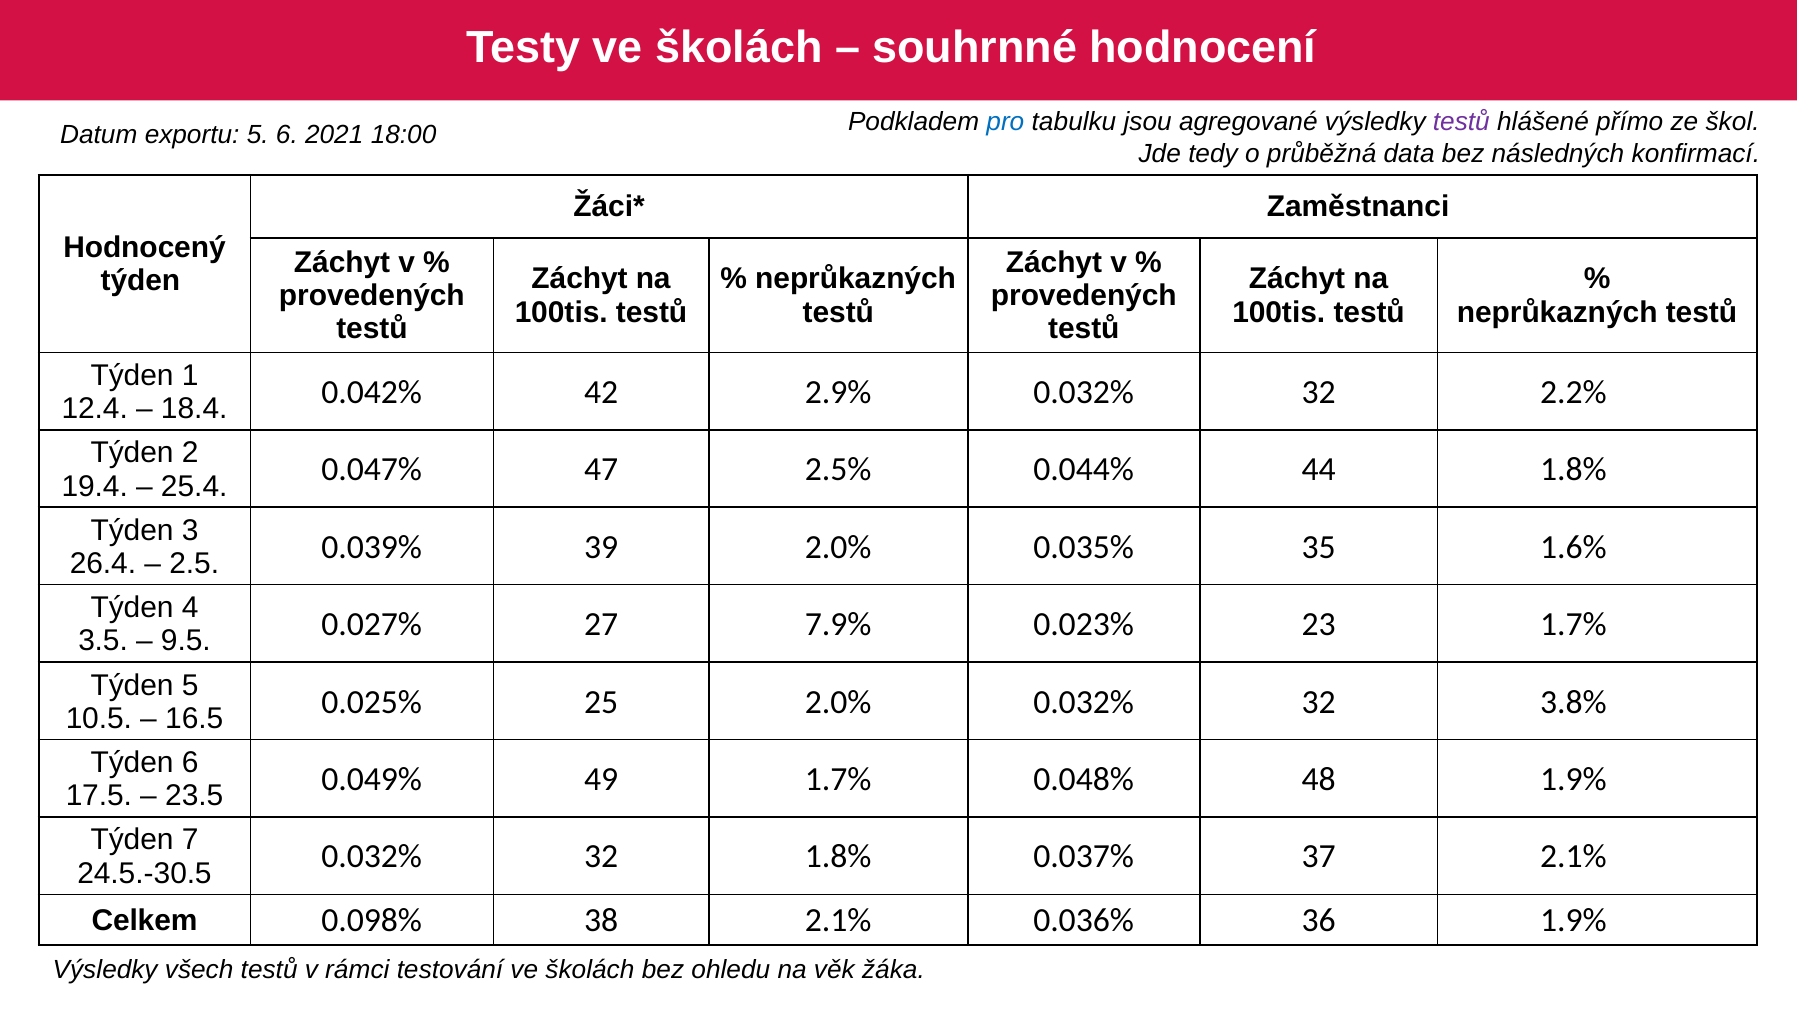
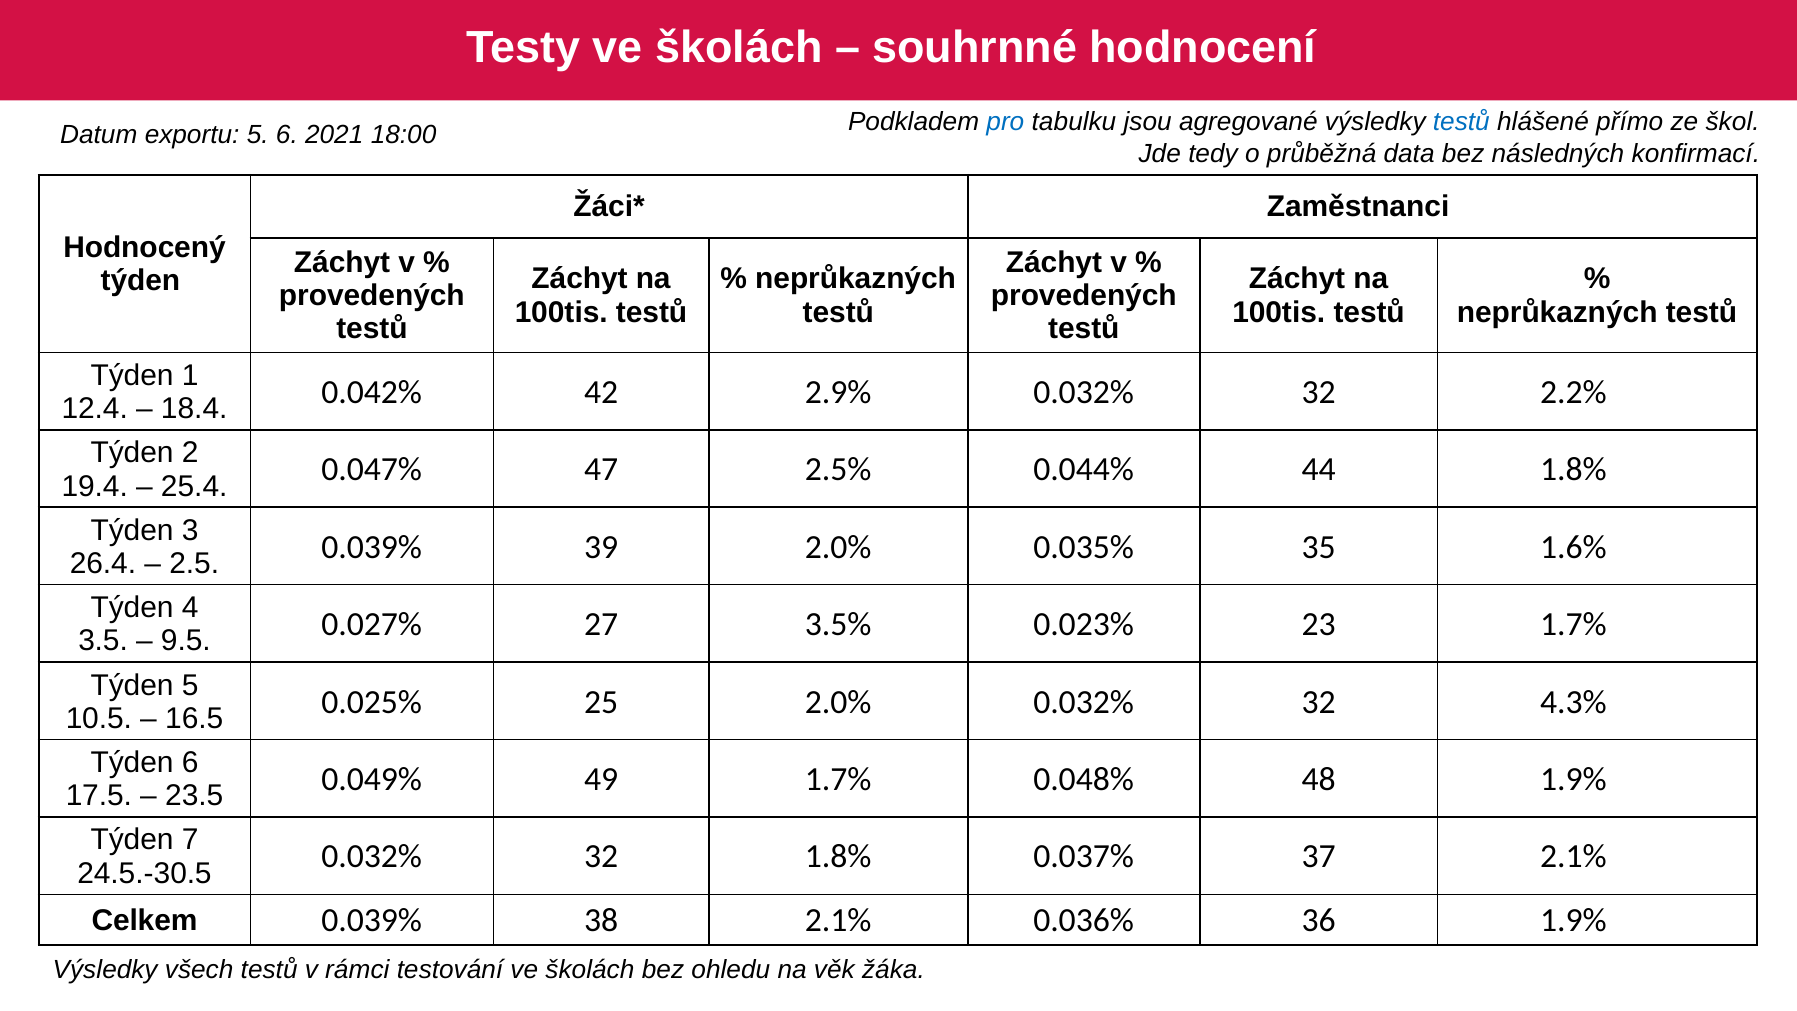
testů colour: purple -> blue (1461, 122)
7.9%: 7.9% -> 3.5% (838, 624)
3.8%: 3.8% -> 4.3% (1573, 702)
Celkem 0.098%: 0.098% -> 0.039% (372, 921)
